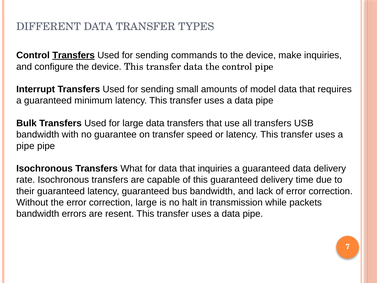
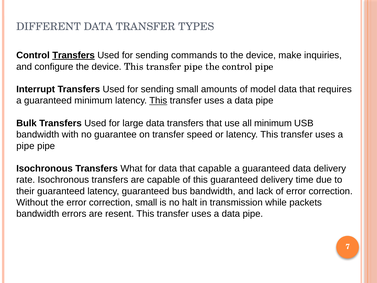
transfer data: data -> pipe (193, 67)
This underline: none -> present (158, 101)
all transfers: transfers -> minimum (273, 123)
that inquiries: inquiries -> capable (215, 168)
correction large: large -> small (146, 202)
